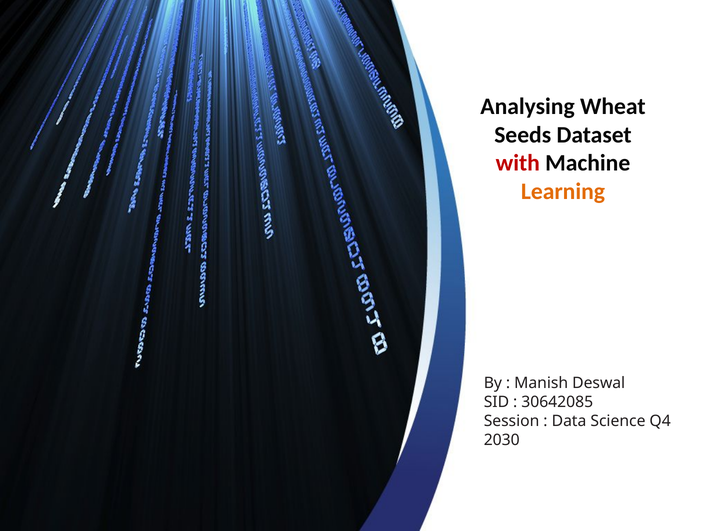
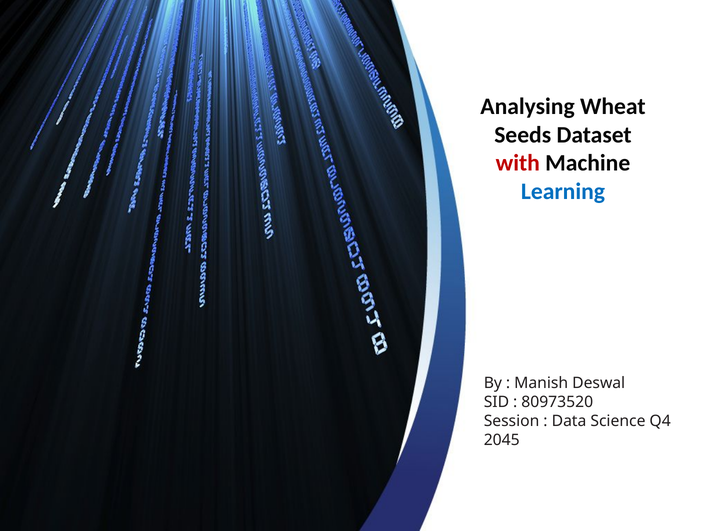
Learning colour: orange -> blue (563, 191)
30642085: 30642085 -> 80973520 (557, 402)
2030: 2030 -> 2045 (502, 440)
